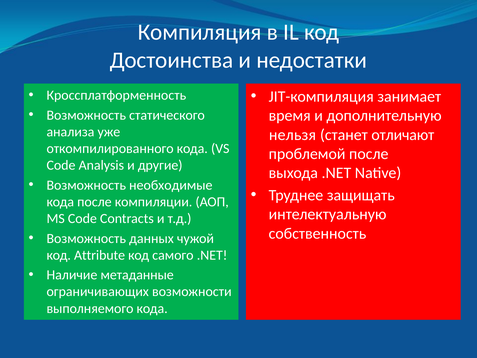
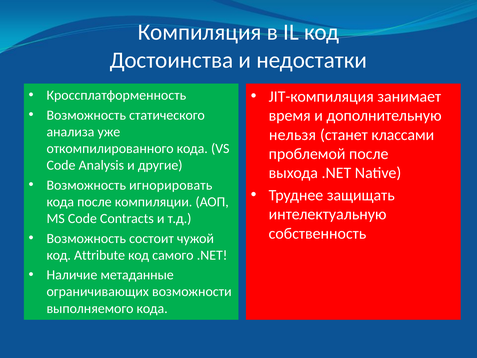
отличают: отличают -> классами (403, 135)
необходимые: необходимые -> игнорировать (171, 185)
данных: данных -> состоит (151, 238)
